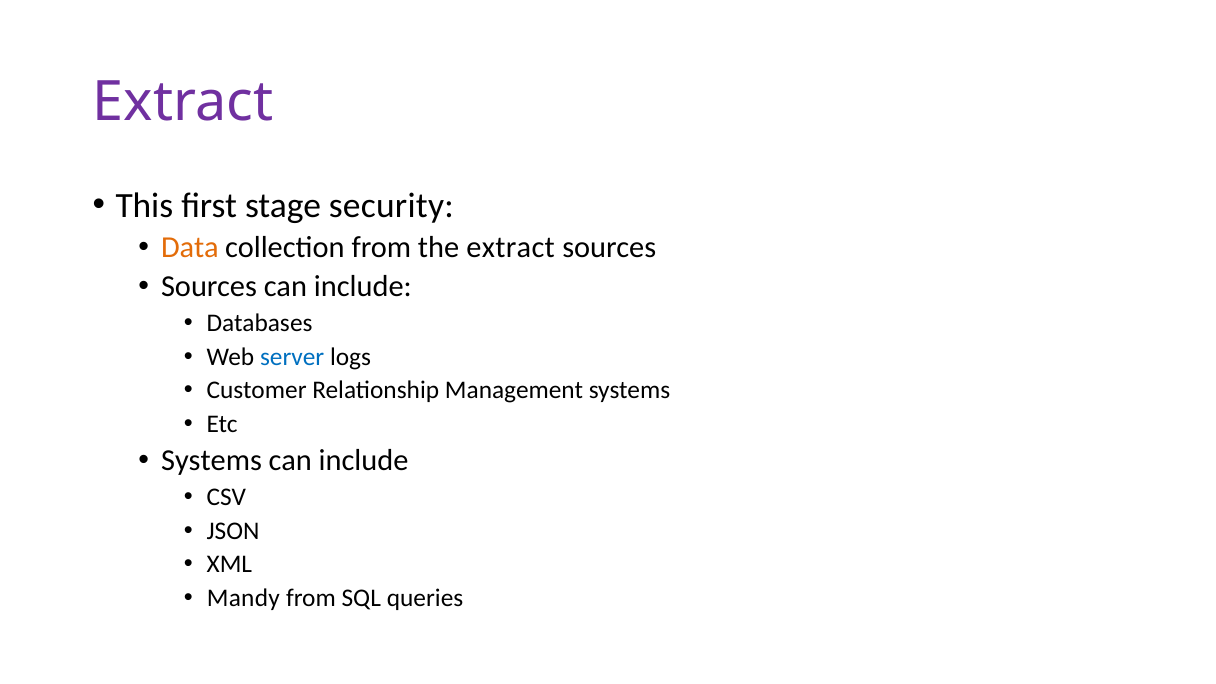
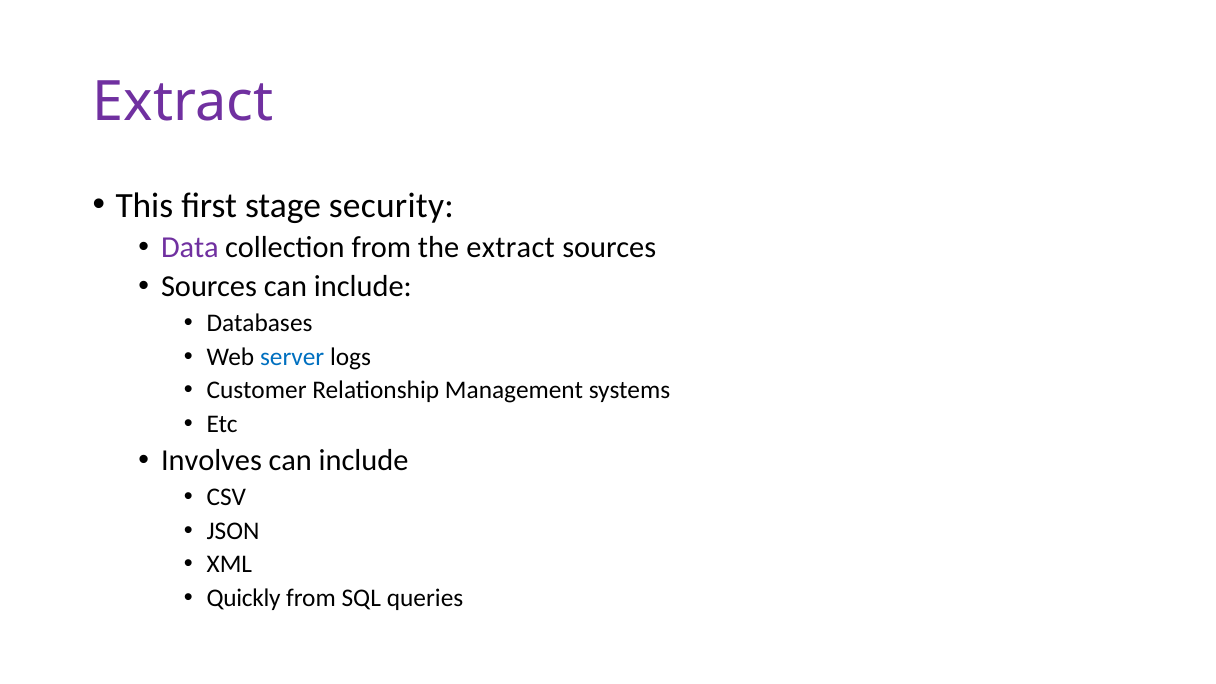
Data colour: orange -> purple (190, 247)
Systems: Systems -> Involves (212, 461)
Mandy: Mandy -> Quickly (244, 598)
